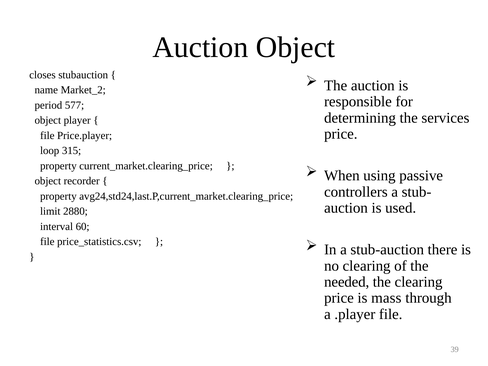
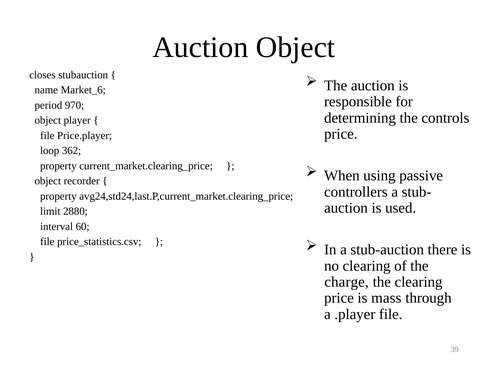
Market_2: Market_2 -> Market_6 (83, 90)
577: 577 -> 970 (75, 105)
services: services -> controls (445, 118)
315: 315 -> 362 (72, 151)
needed: needed -> charge (347, 282)
